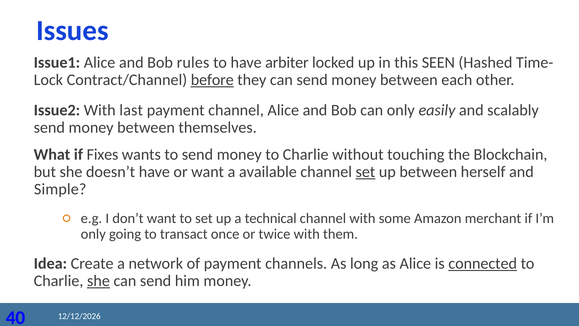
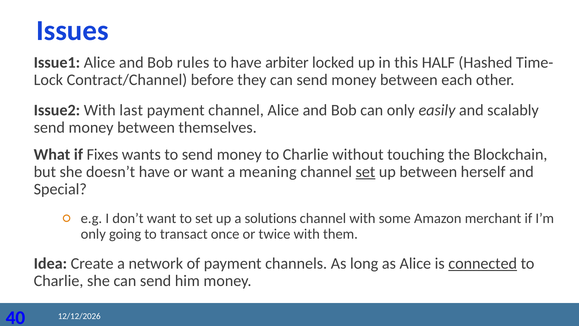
SEEN: SEEN -> HALF (438, 62)
before underline: present -> none (212, 80)
available: available -> meaning (268, 172)
Simple: Simple -> Special (60, 189)
technical: technical -> solutions (271, 218)
she underline: present -> none (98, 281)
